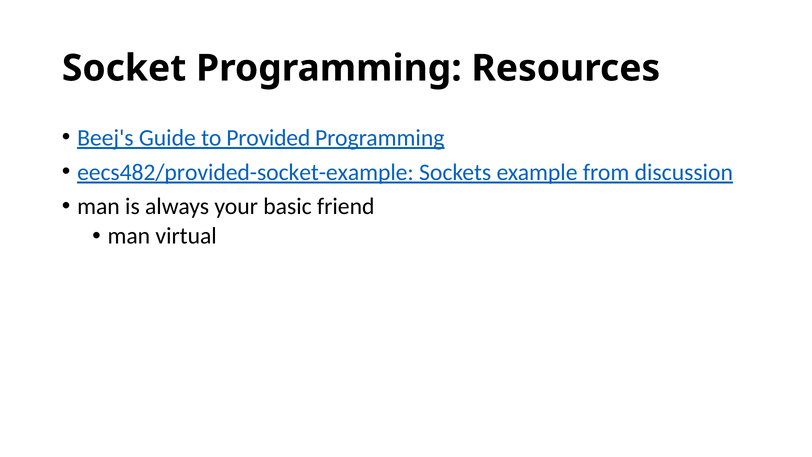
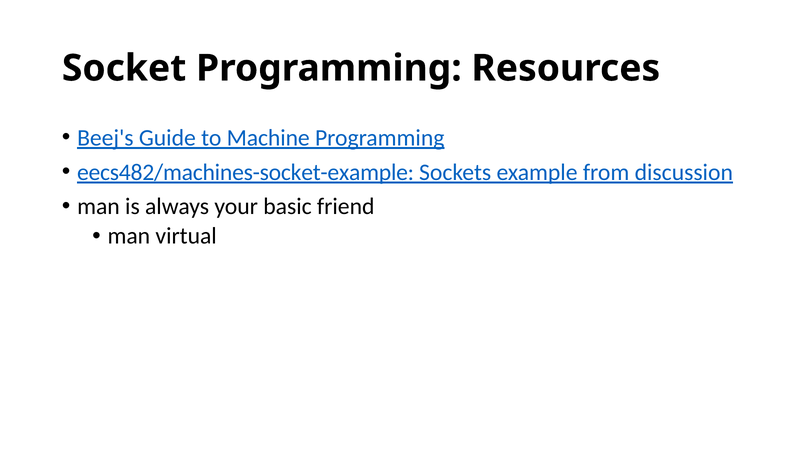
Provided: Provided -> Machine (268, 138)
eecs482/provided-socket-example: eecs482/provided-socket-example -> eecs482/machines-socket-example (246, 172)
